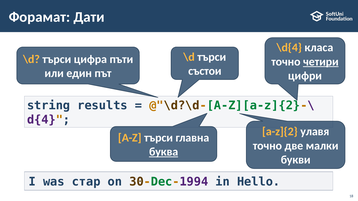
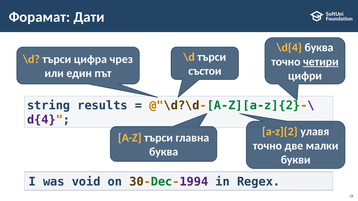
\d{4 класа: класа -> буква (319, 48)
пъти: пъти -> чрез (121, 59)
буква underline: present -> none (164, 152)
стар: стар -> void (86, 182)
Hello: Hello -> Regex (259, 182)
